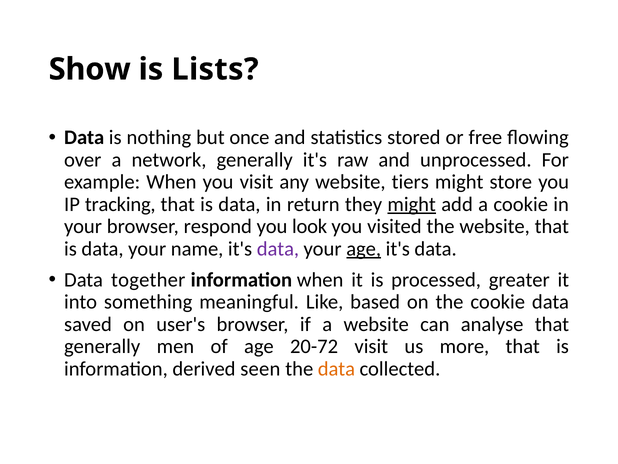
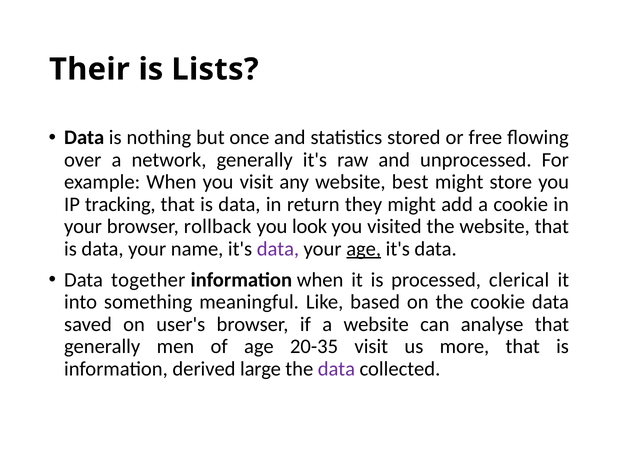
Show: Show -> Their (89, 69)
tiers: tiers -> best (410, 182)
might underline: present -> none (412, 204)
respond: respond -> rollback (218, 226)
greater: greater -> clerical (519, 279)
20-72: 20-72 -> 20-35 (314, 346)
seen: seen -> large (261, 368)
data colour: orange -> purple (336, 368)
